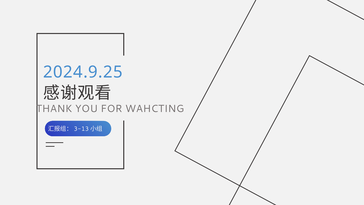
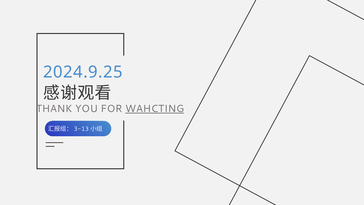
WAHCTING underline: none -> present (155, 109)
